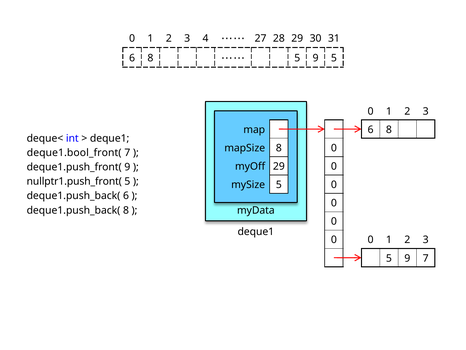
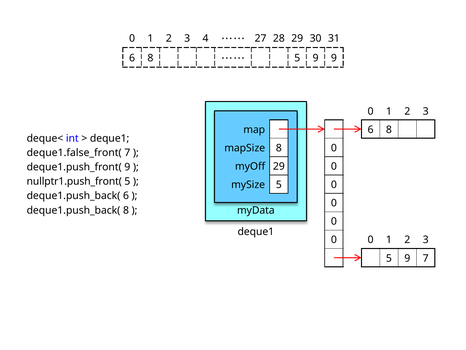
9 5: 5 -> 9 (334, 58)
deque1.bool_front(: deque1.bool_front( -> deque1.false_front( (74, 153)
